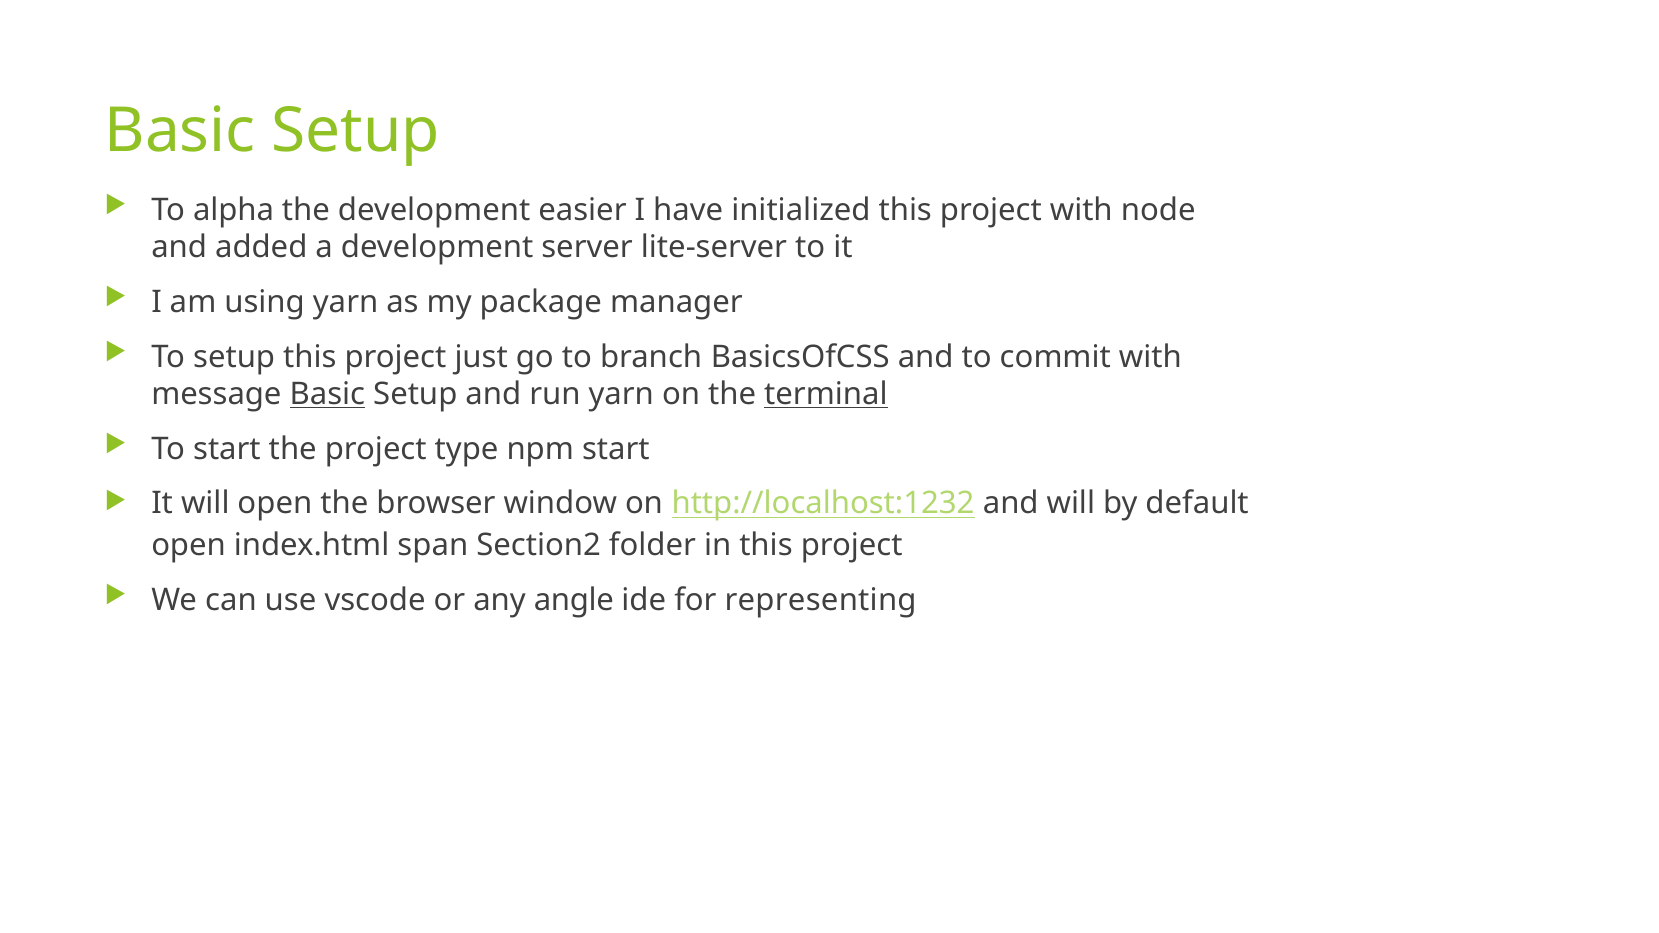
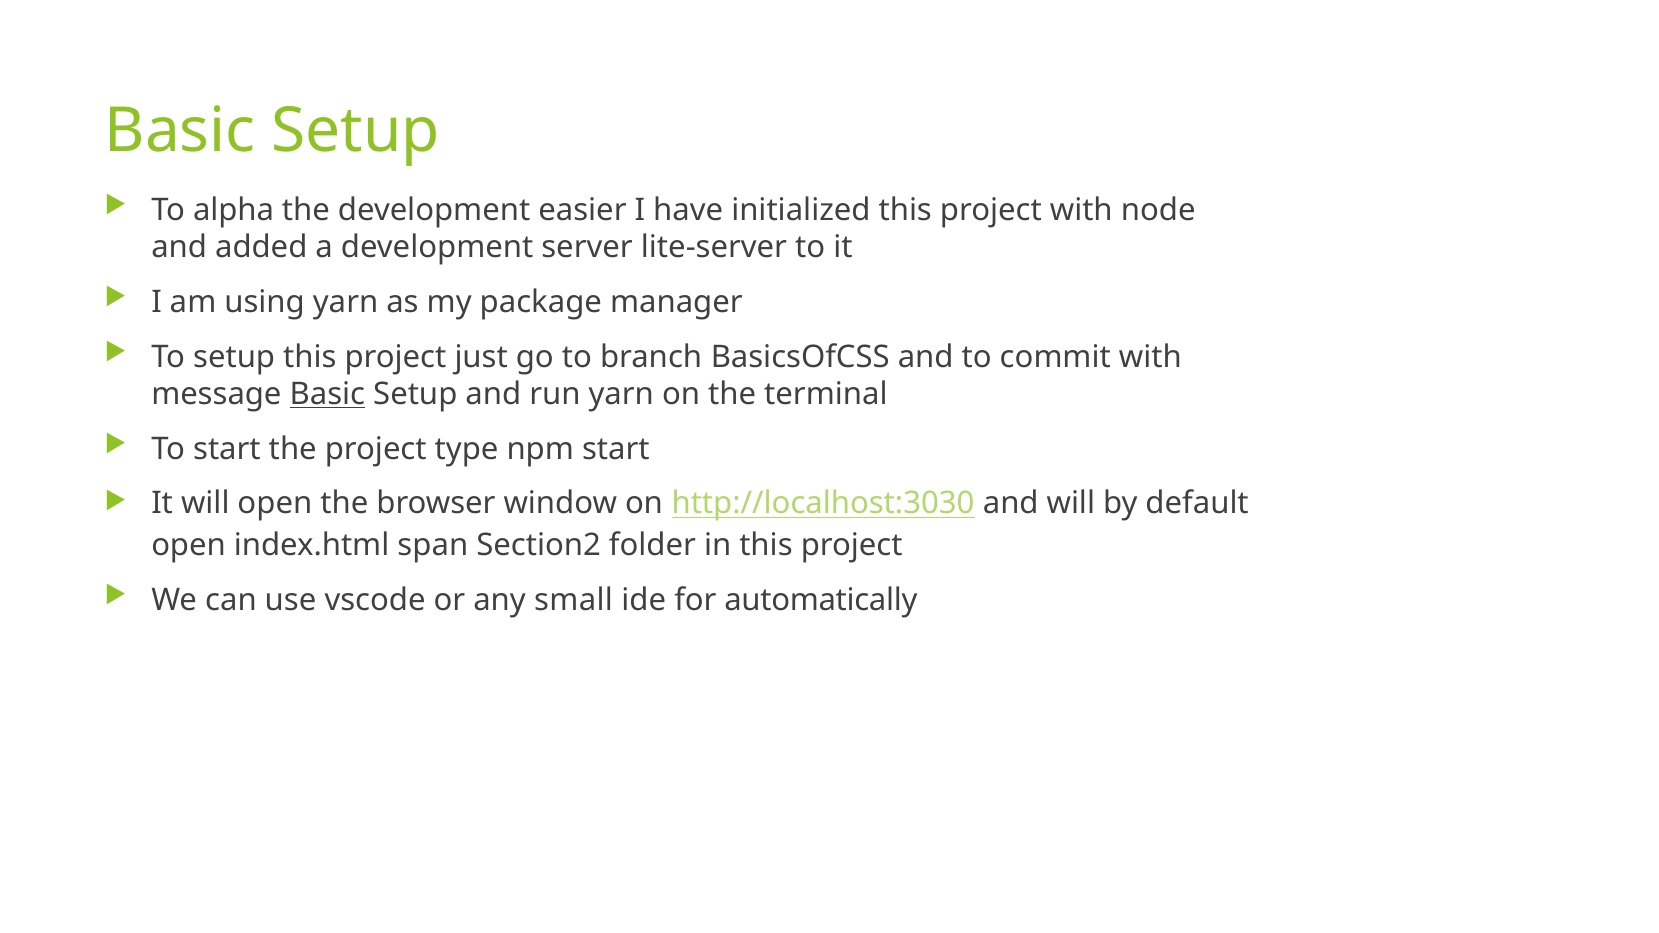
terminal underline: present -> none (826, 394)
http://localhost:1232: http://localhost:1232 -> http://localhost:3030 (823, 503)
angle: angle -> small (574, 600)
representing: representing -> automatically (821, 600)
